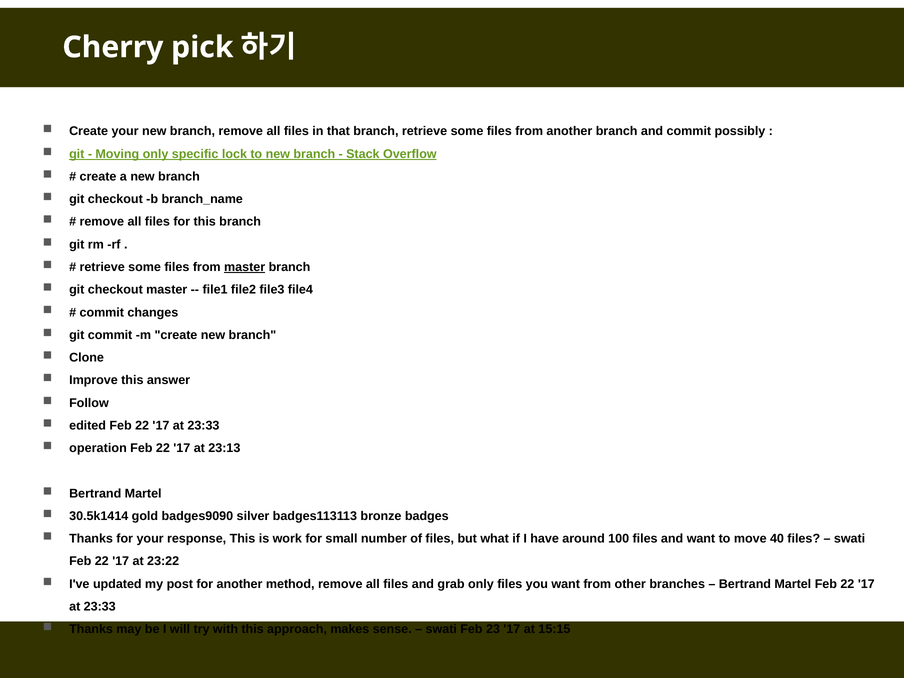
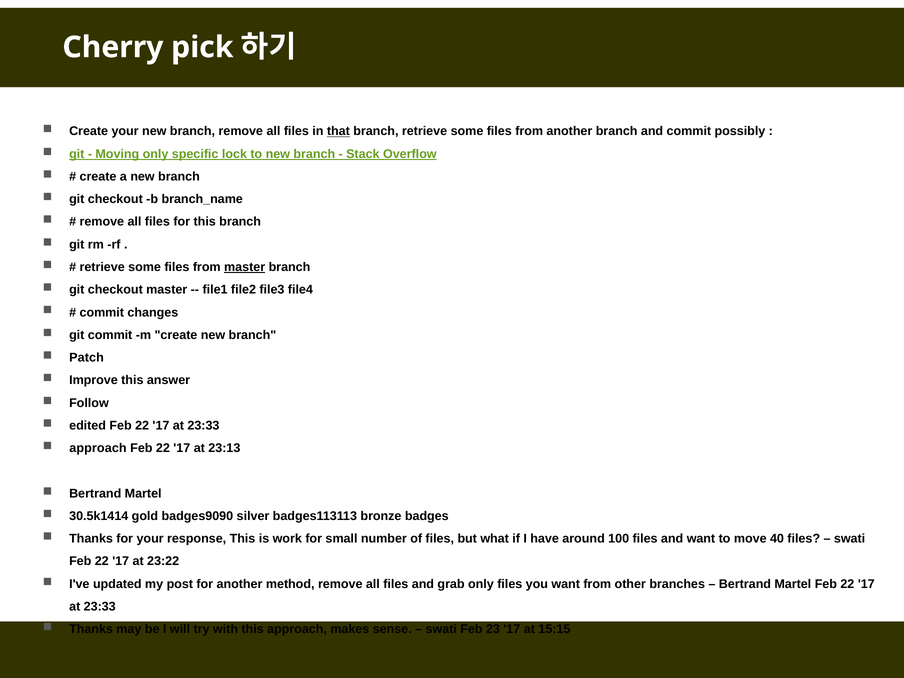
that underline: none -> present (338, 131)
Clone: Clone -> Patch (86, 358)
operation: operation -> approach (98, 448)
